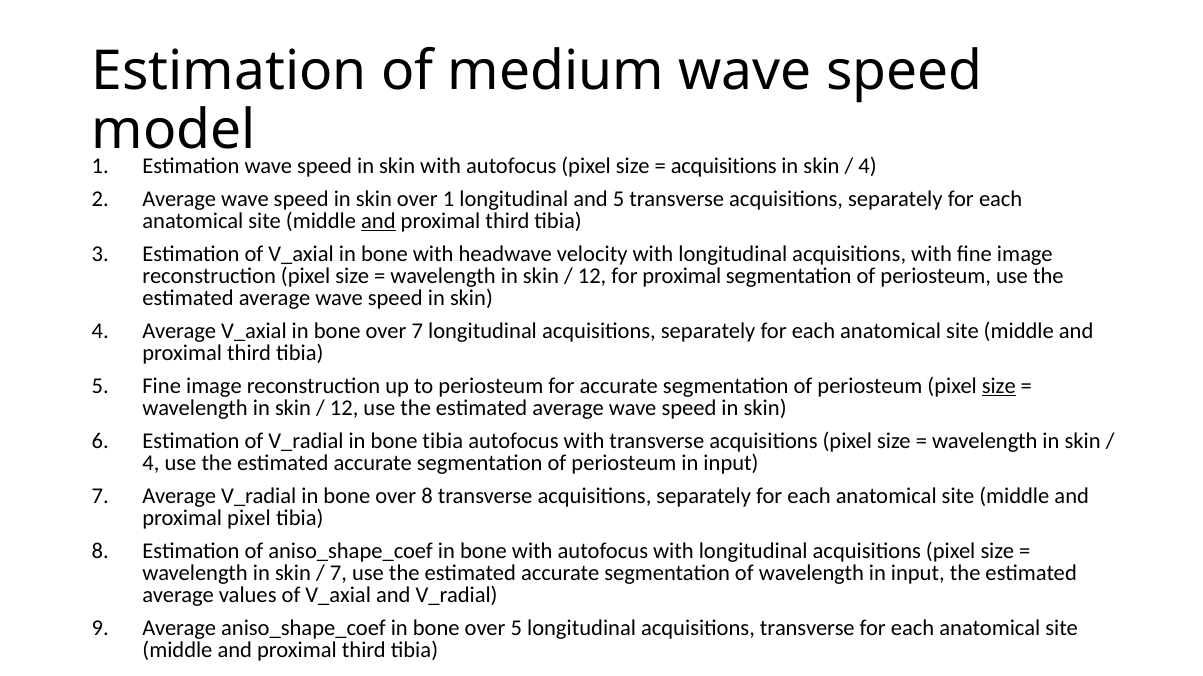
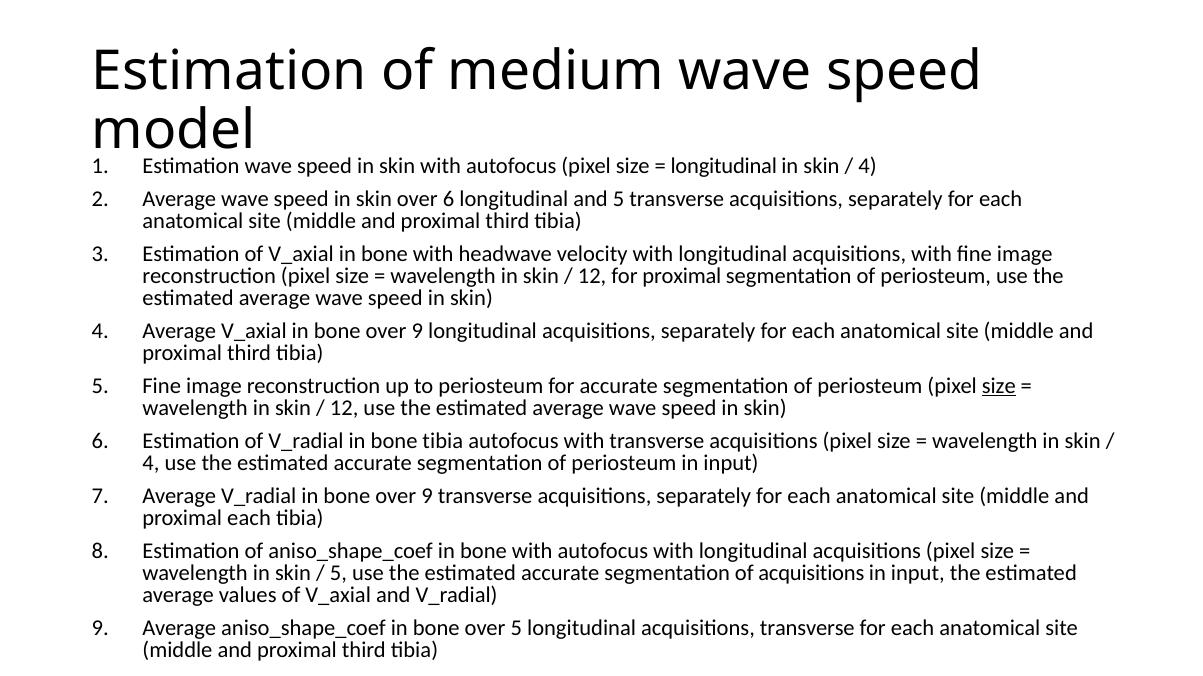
acquisitions: acquisitions -> longitudinal (724, 166)
over 1: 1 -> 6 (449, 199)
and underline: present -> none (378, 221)
7: 7 -> 9 (417, 331)
8: 8 -> 9 (427, 497)
proximal pixel: pixel -> each (249, 519)
7: 7 -> 5 (338, 574)
of wavelength: wavelength -> acquisitions (811, 574)
